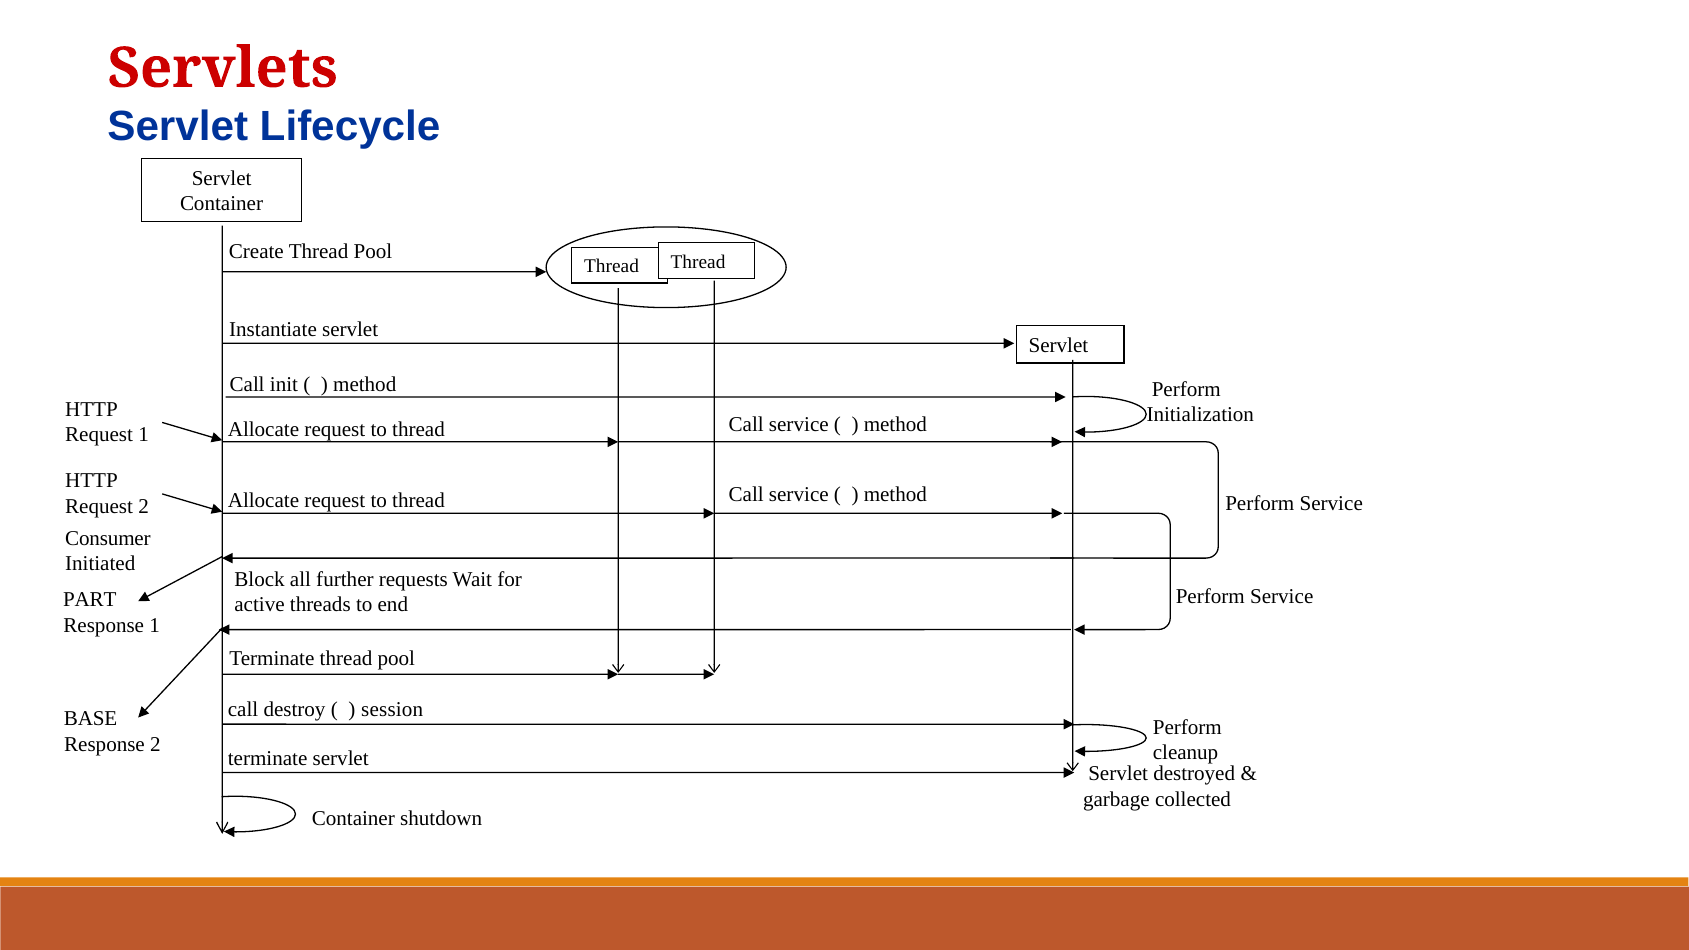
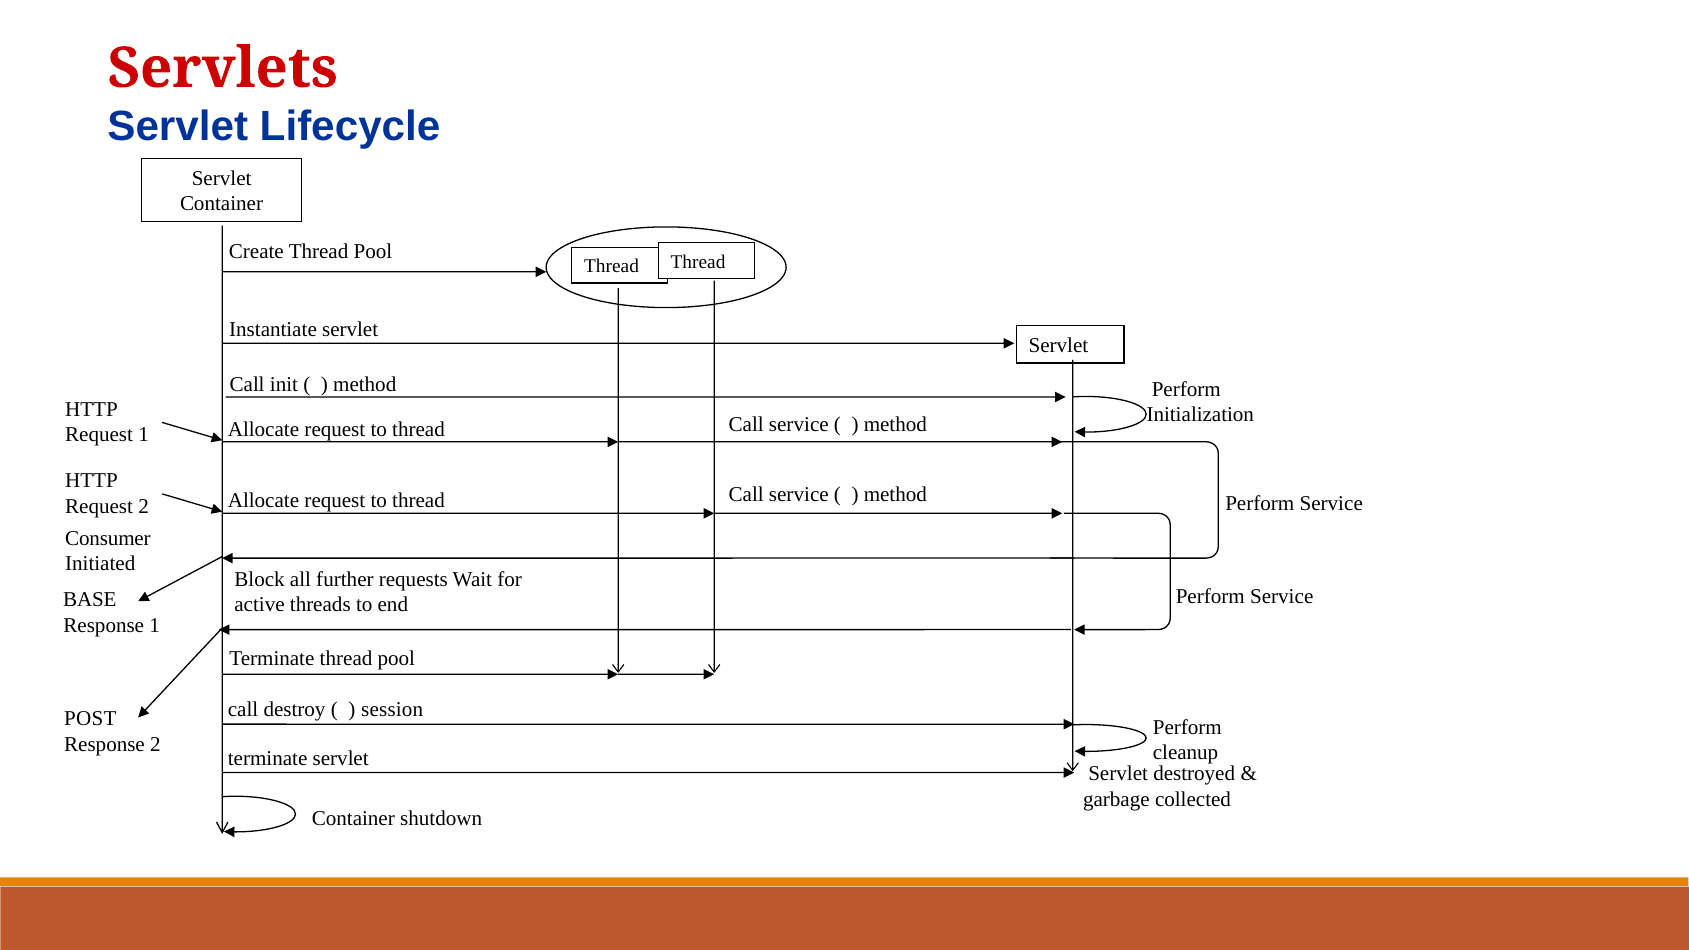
PART: PART -> BASE (90, 600)
BASE: BASE -> POST (90, 719)
